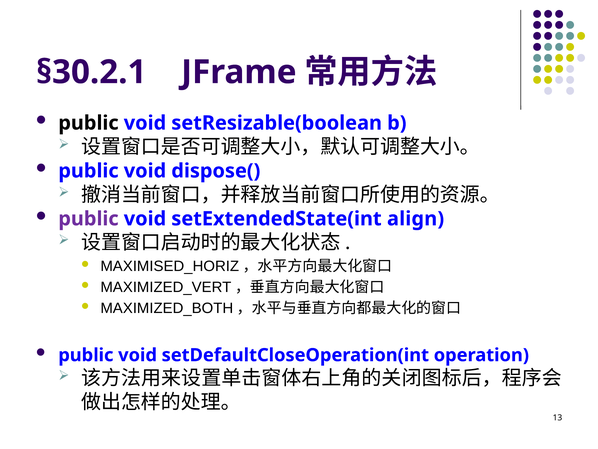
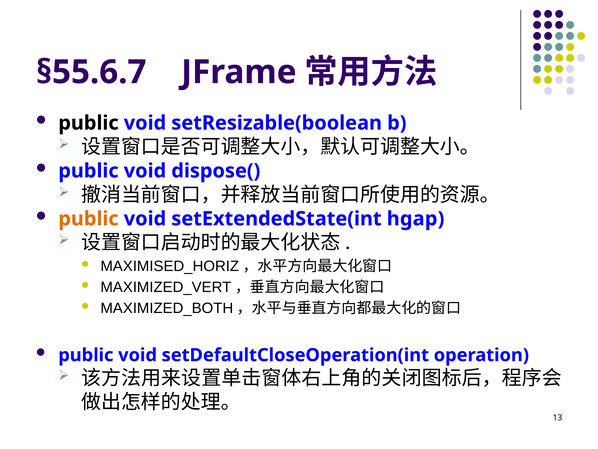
§30.2.1: §30.2.1 -> §55.6.7 (91, 72)
public colour: purple -> orange (88, 219)
align: align -> hgap (416, 219)
